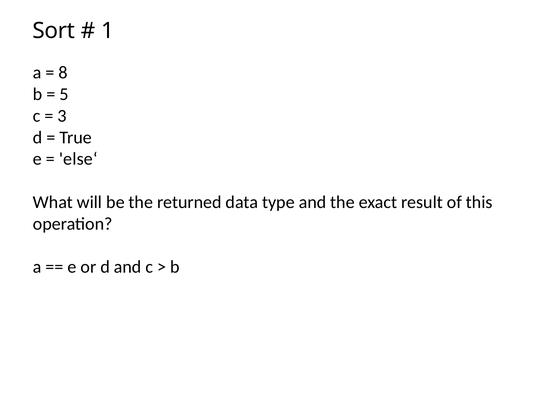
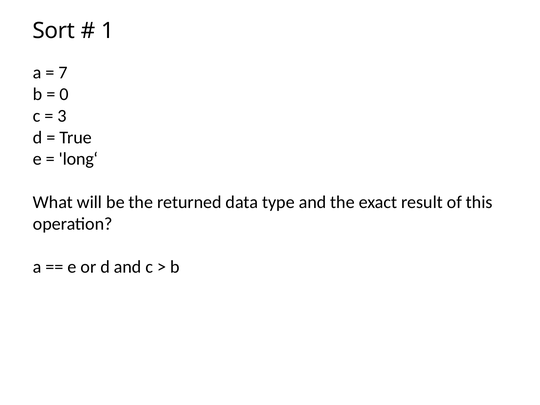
8: 8 -> 7 (63, 73)
5: 5 -> 0 (64, 94)
else‘: else‘ -> long‘ (79, 159)
